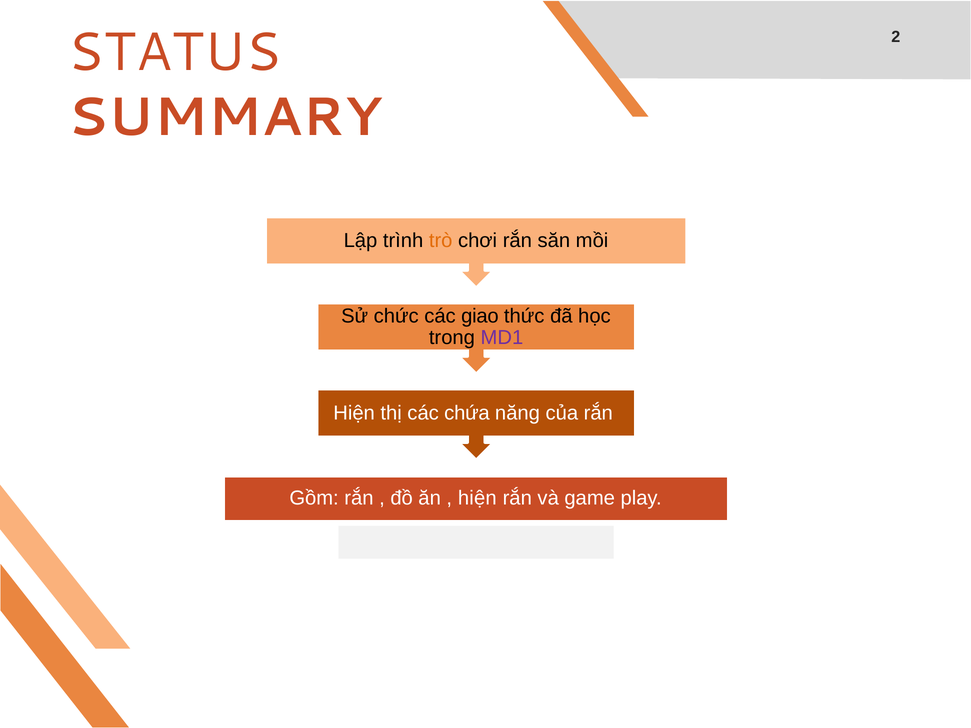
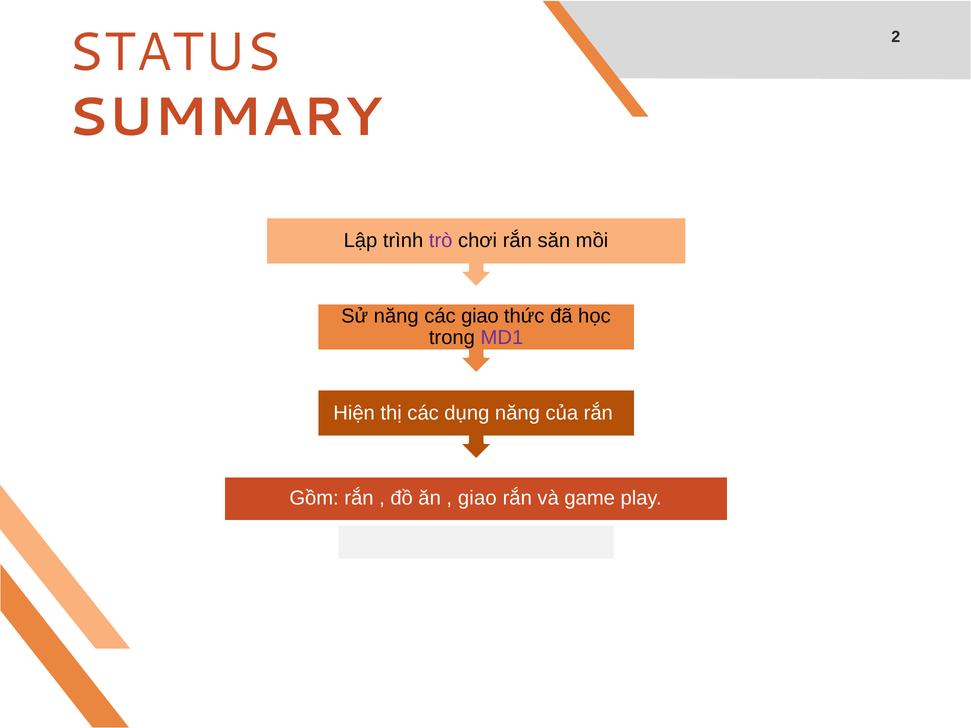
trò colour: orange -> purple (441, 241)
Sử chức: chức -> năng (396, 316)
chứa: chứa -> dụng (467, 413)
hiện: hiện -> giao (477, 498)
